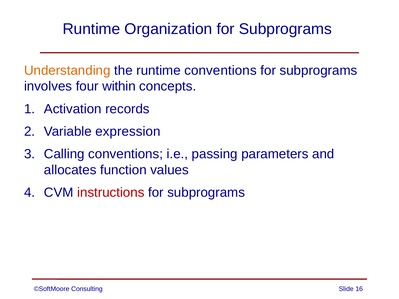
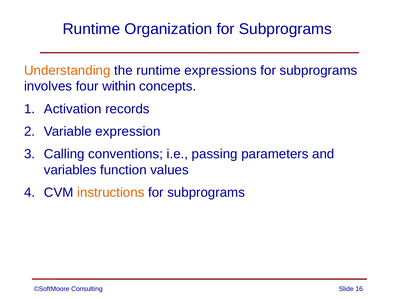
runtime conventions: conventions -> expressions (221, 70)
allocates: allocates -> variables (70, 170)
instructions colour: red -> orange (111, 193)
